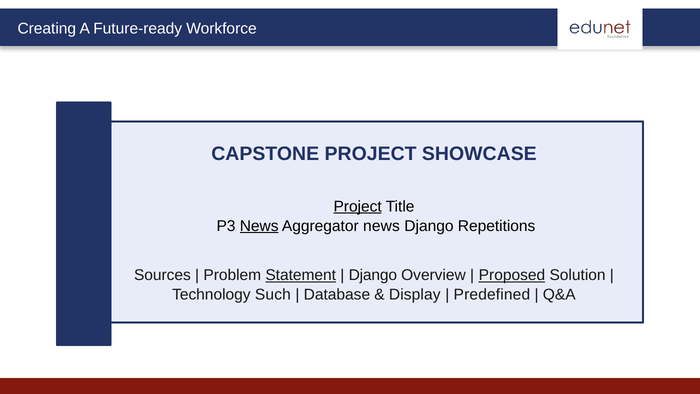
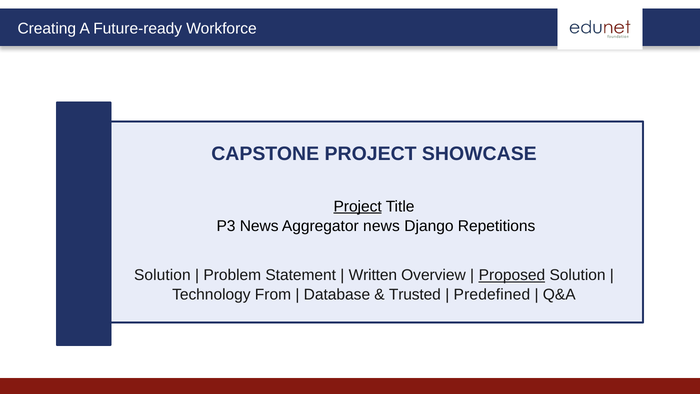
News underline: present -> none (259, 226)
Sources: Sources -> Solution (162, 275)
Statement underline: present -> none (301, 275)
Django: Django -> Written (373, 275)
Such: Such -> From (273, 294)
Display: Display -> Trusted (415, 294)
